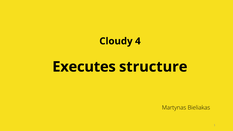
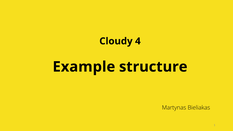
Executes: Executes -> Example (84, 67)
